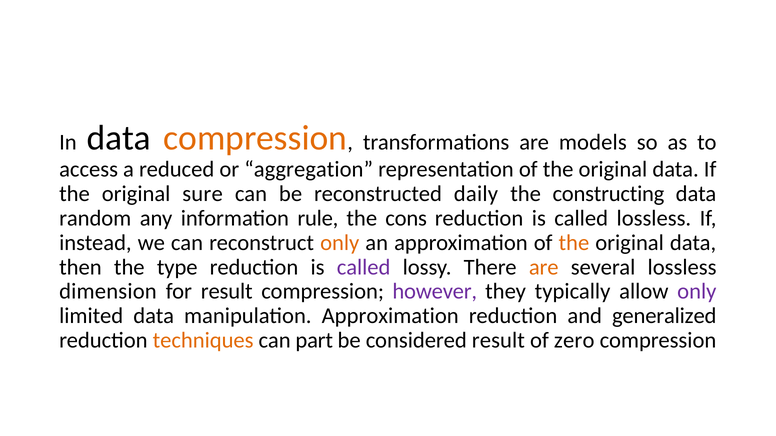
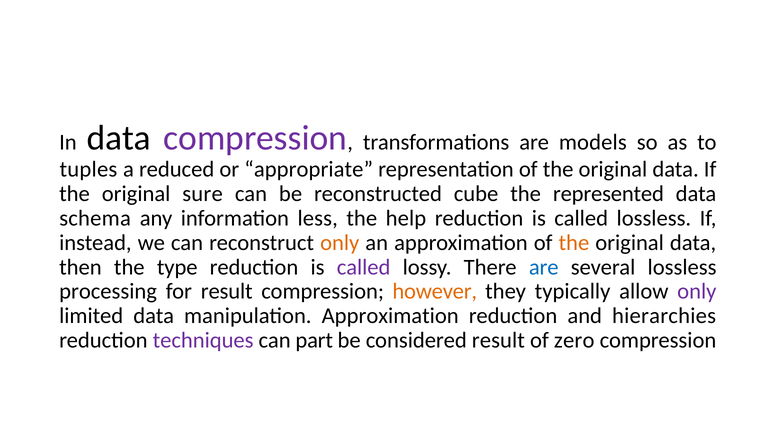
compression colour: orange -> purple (255, 138)
access: access -> tuples (88, 170)
aggregation: aggregation -> appropriate (309, 170)
daily: daily -> cube (476, 194)
constructing: constructing -> represented (608, 194)
random: random -> schema (95, 218)
rule: rule -> less (318, 218)
cons: cons -> help (406, 218)
are colour: orange -> blue (544, 267)
dimension: dimension -> processing (108, 292)
however colour: purple -> orange (435, 292)
generalized: generalized -> hierarchies (664, 316)
techniques colour: orange -> purple (203, 341)
